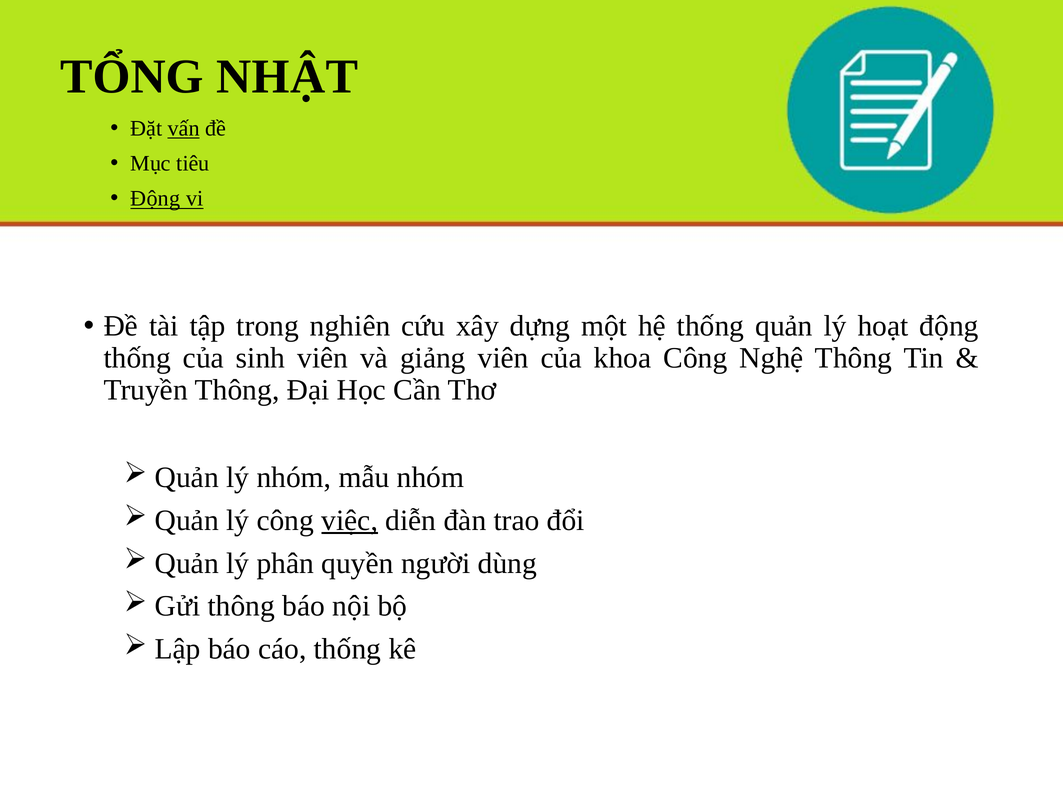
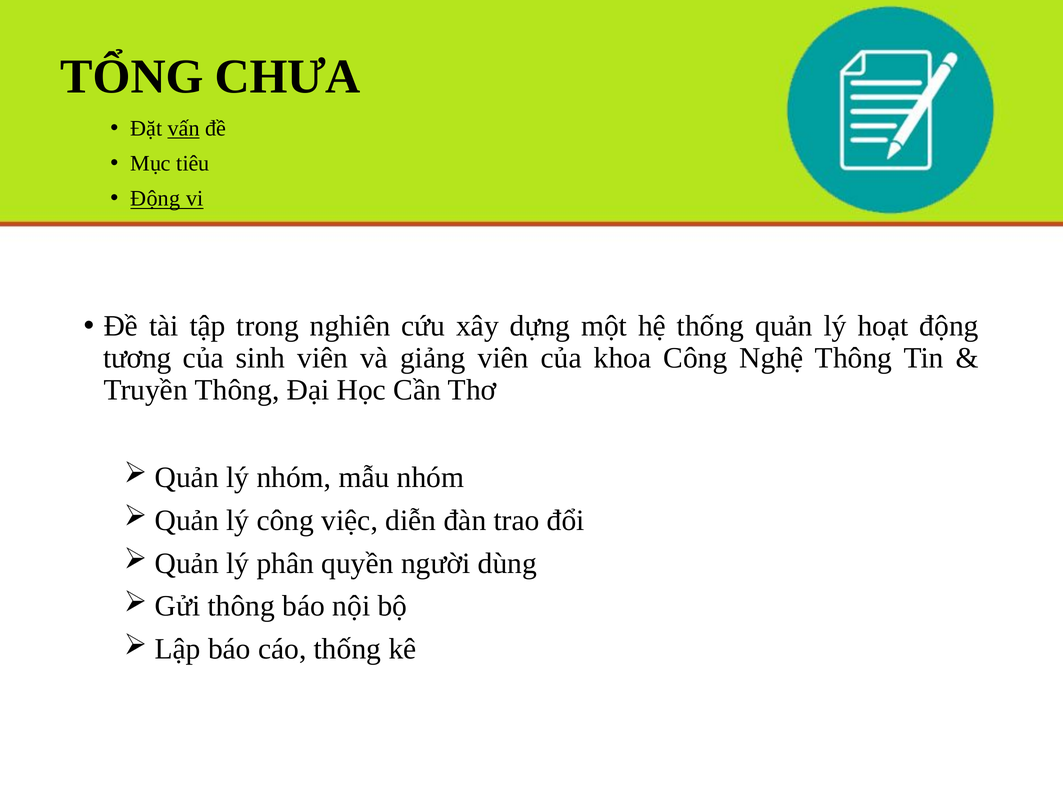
NHẬT: NHẬT -> CHƯA (288, 77)
thống: thống -> tương (137, 358)
việc underline: present -> none (350, 520)
